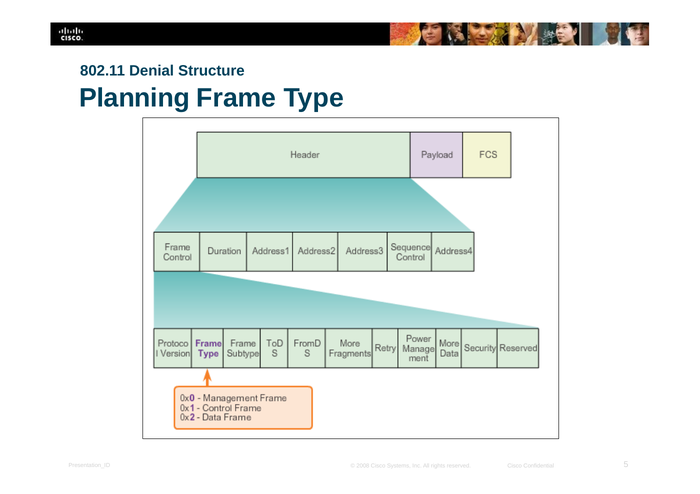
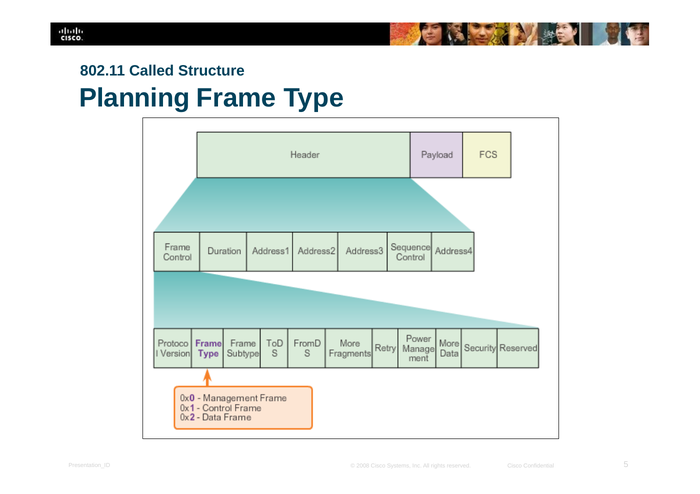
Denial: Denial -> Called (152, 71)
